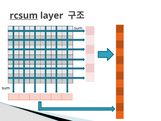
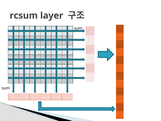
rcsum underline: present -> none (24, 16)
